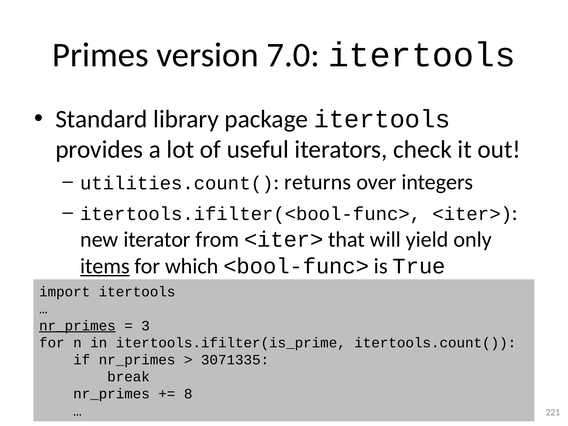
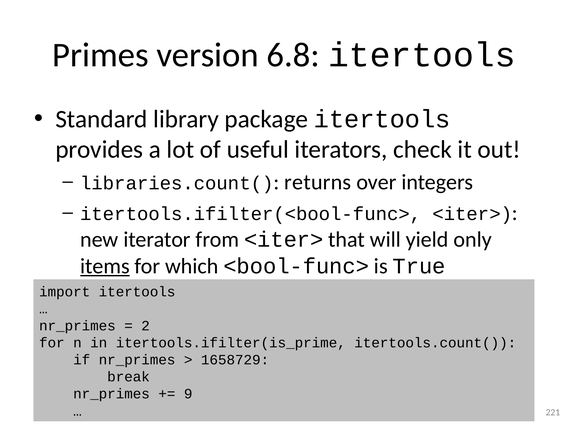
7.0: 7.0 -> 6.8 (293, 55)
utilities.count(: utilities.count( -> libraries.count( (177, 183)
nr_primes underline: present -> none (77, 326)
3: 3 -> 2 (146, 326)
3071335: 3071335 -> 1658729 (235, 360)
8: 8 -> 9 (188, 394)
